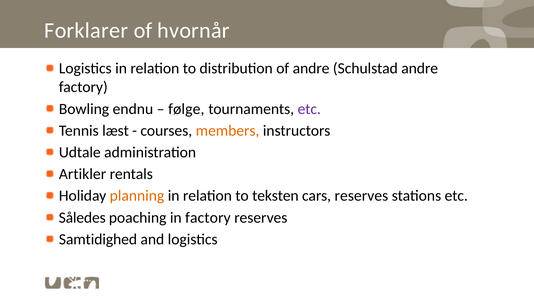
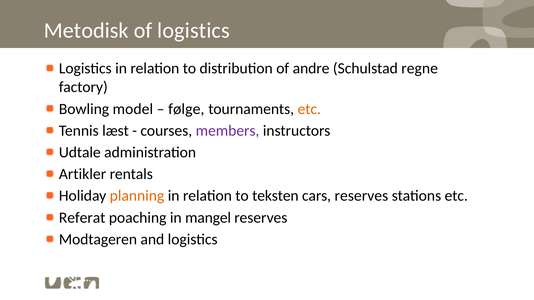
Forklarer: Forklarer -> Metodisk (86, 30)
of hvornår: hvornår -> logistics (194, 30)
Schulstad andre: andre -> regne (420, 69)
endnu: endnu -> model (133, 109)
etc colour: purple -> orange (309, 109)
members colour: orange -> purple (228, 131)
Således: Således -> Referat (82, 218)
in factory: factory -> mangel (208, 218)
Samtidighed: Samtidighed -> Modtageren (98, 240)
